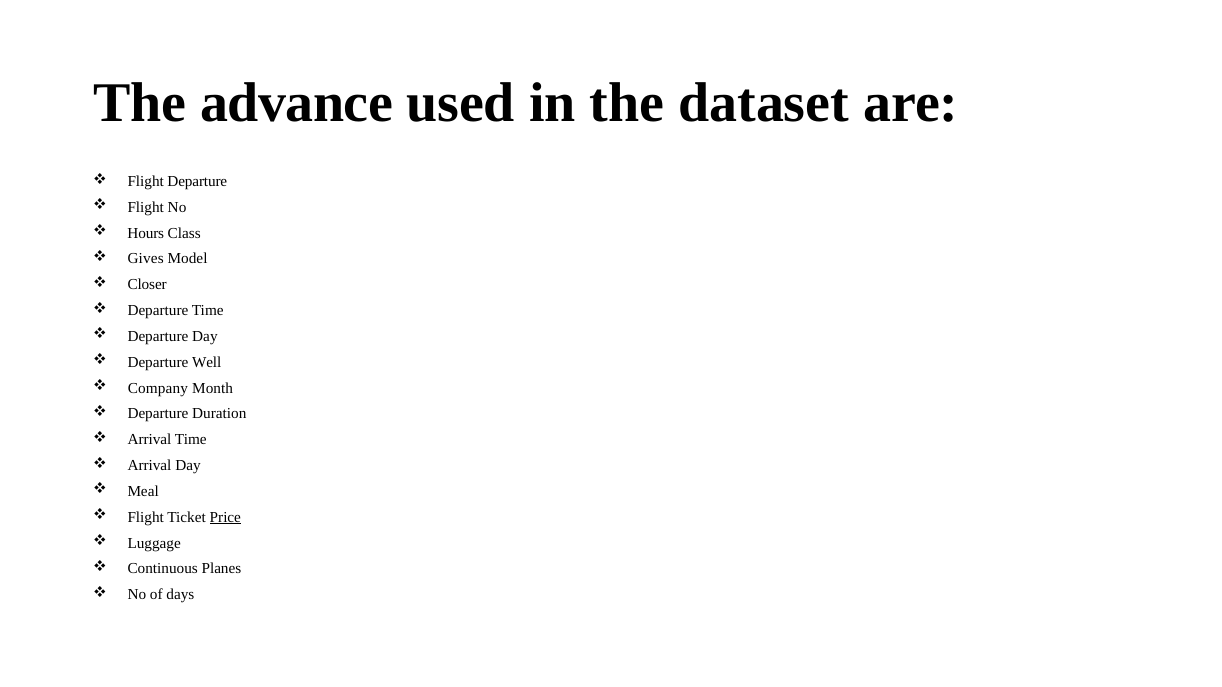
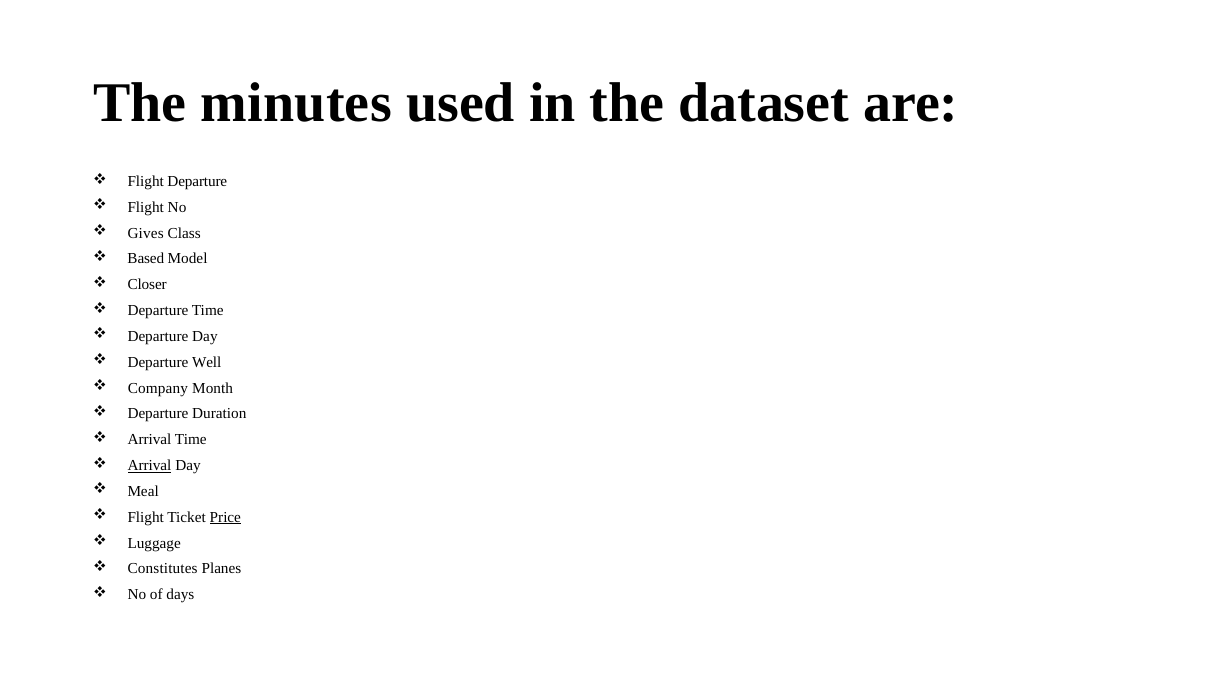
advance: advance -> minutes (296, 103)
Hours: Hours -> Gives (146, 233)
Gives: Gives -> Based (146, 259)
Arrival underline: none -> present (150, 466)
Continuous: Continuous -> Constitutes (163, 569)
